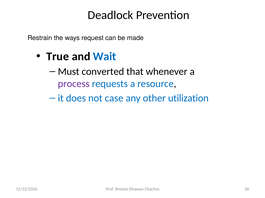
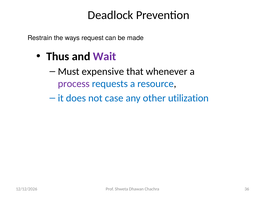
True: True -> Thus (58, 57)
Wait colour: blue -> purple (105, 57)
converted: converted -> expensive (103, 72)
